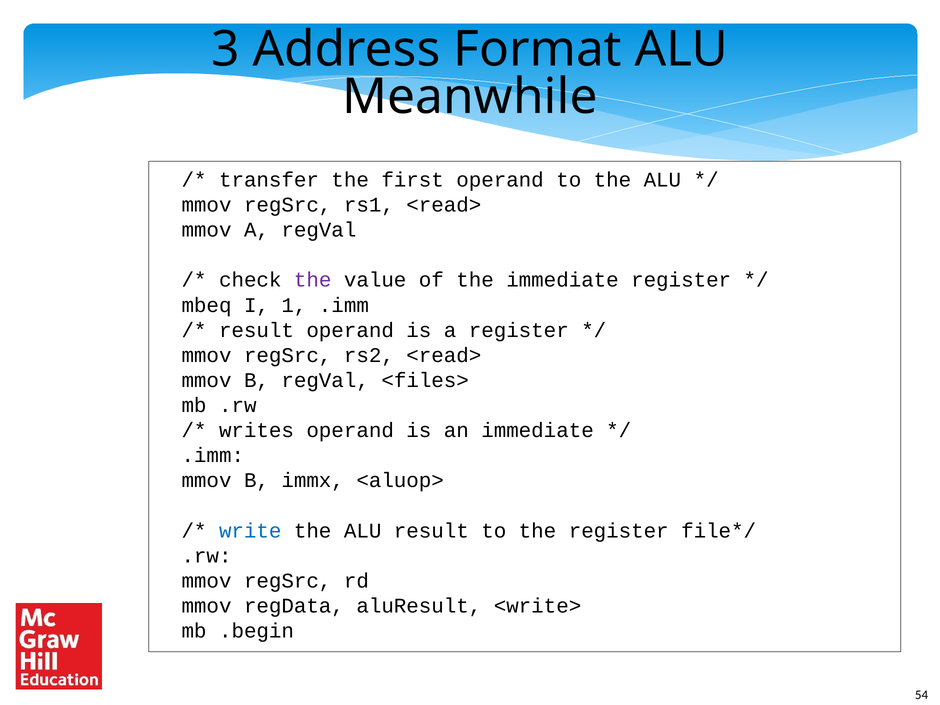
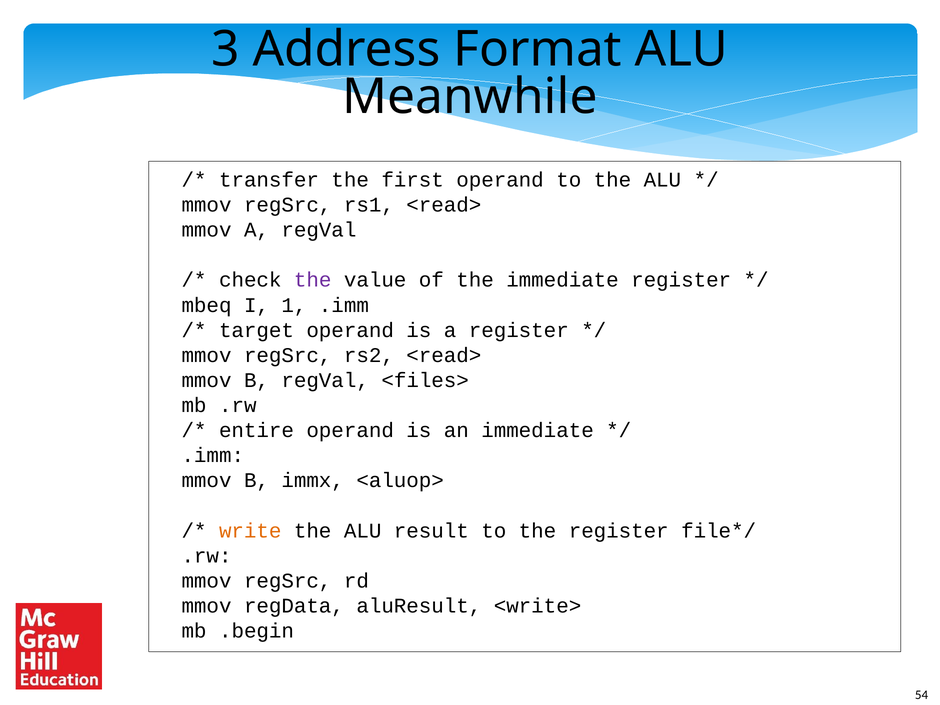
result: result -> target (256, 330)
writes: writes -> entire (256, 430)
write colour: blue -> orange (250, 531)
